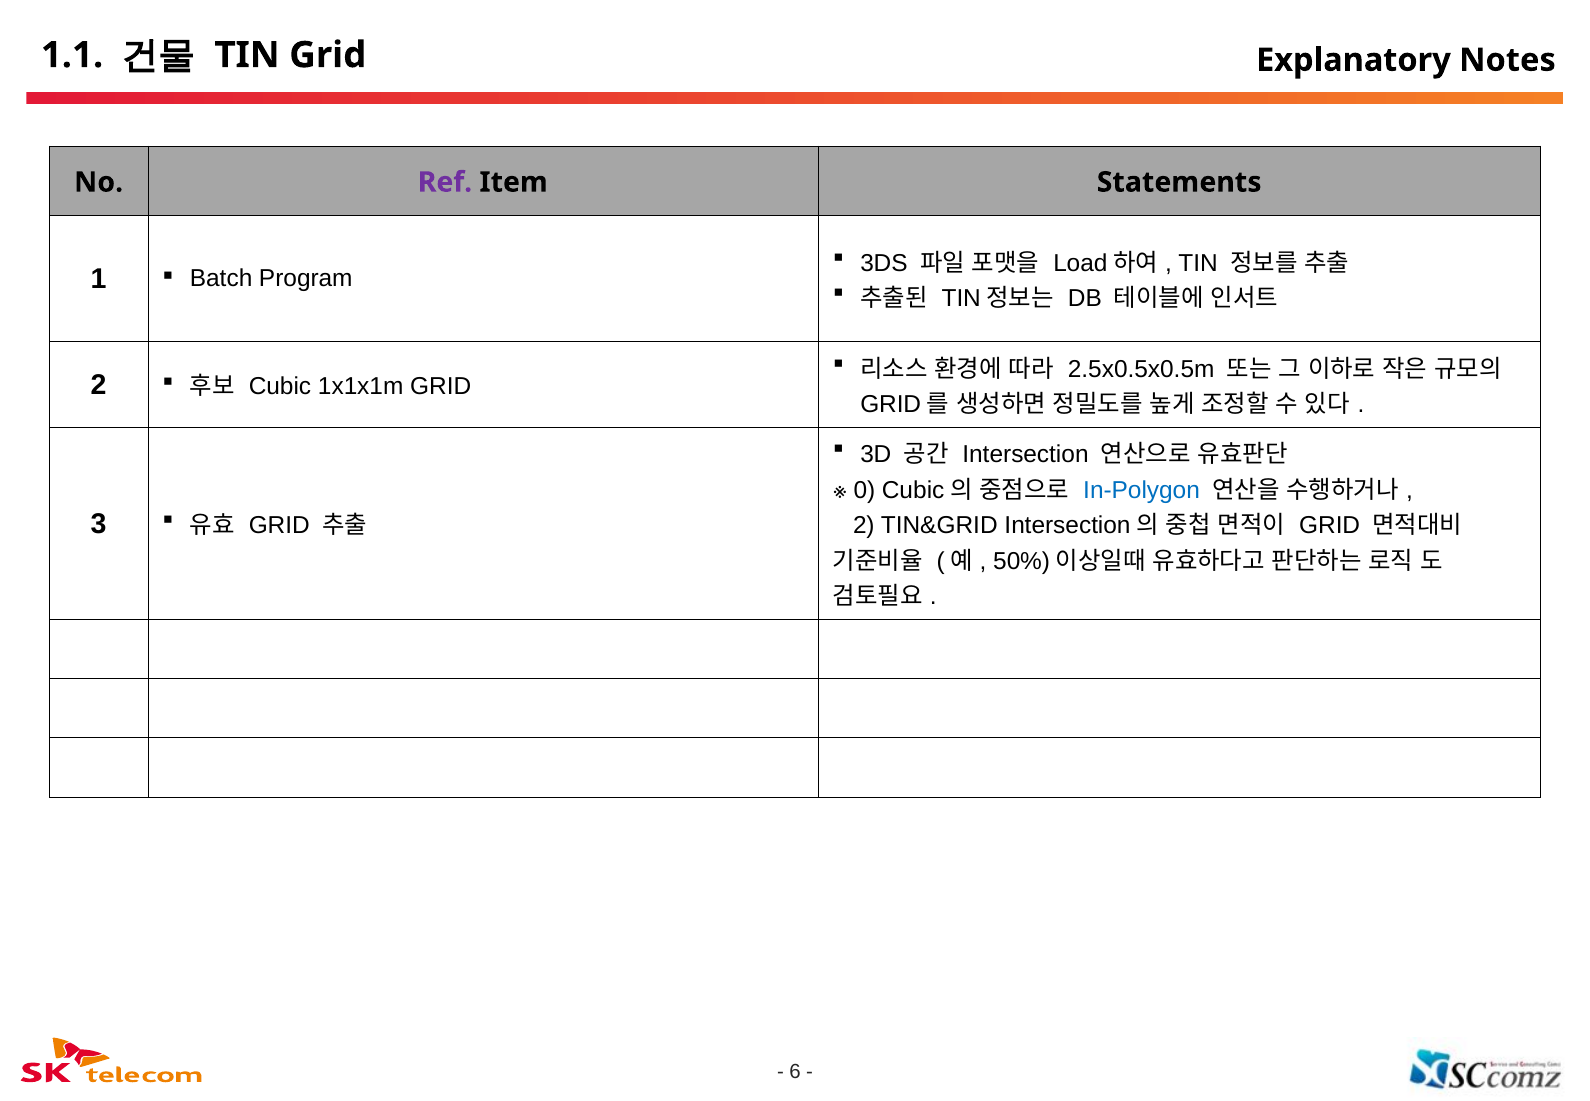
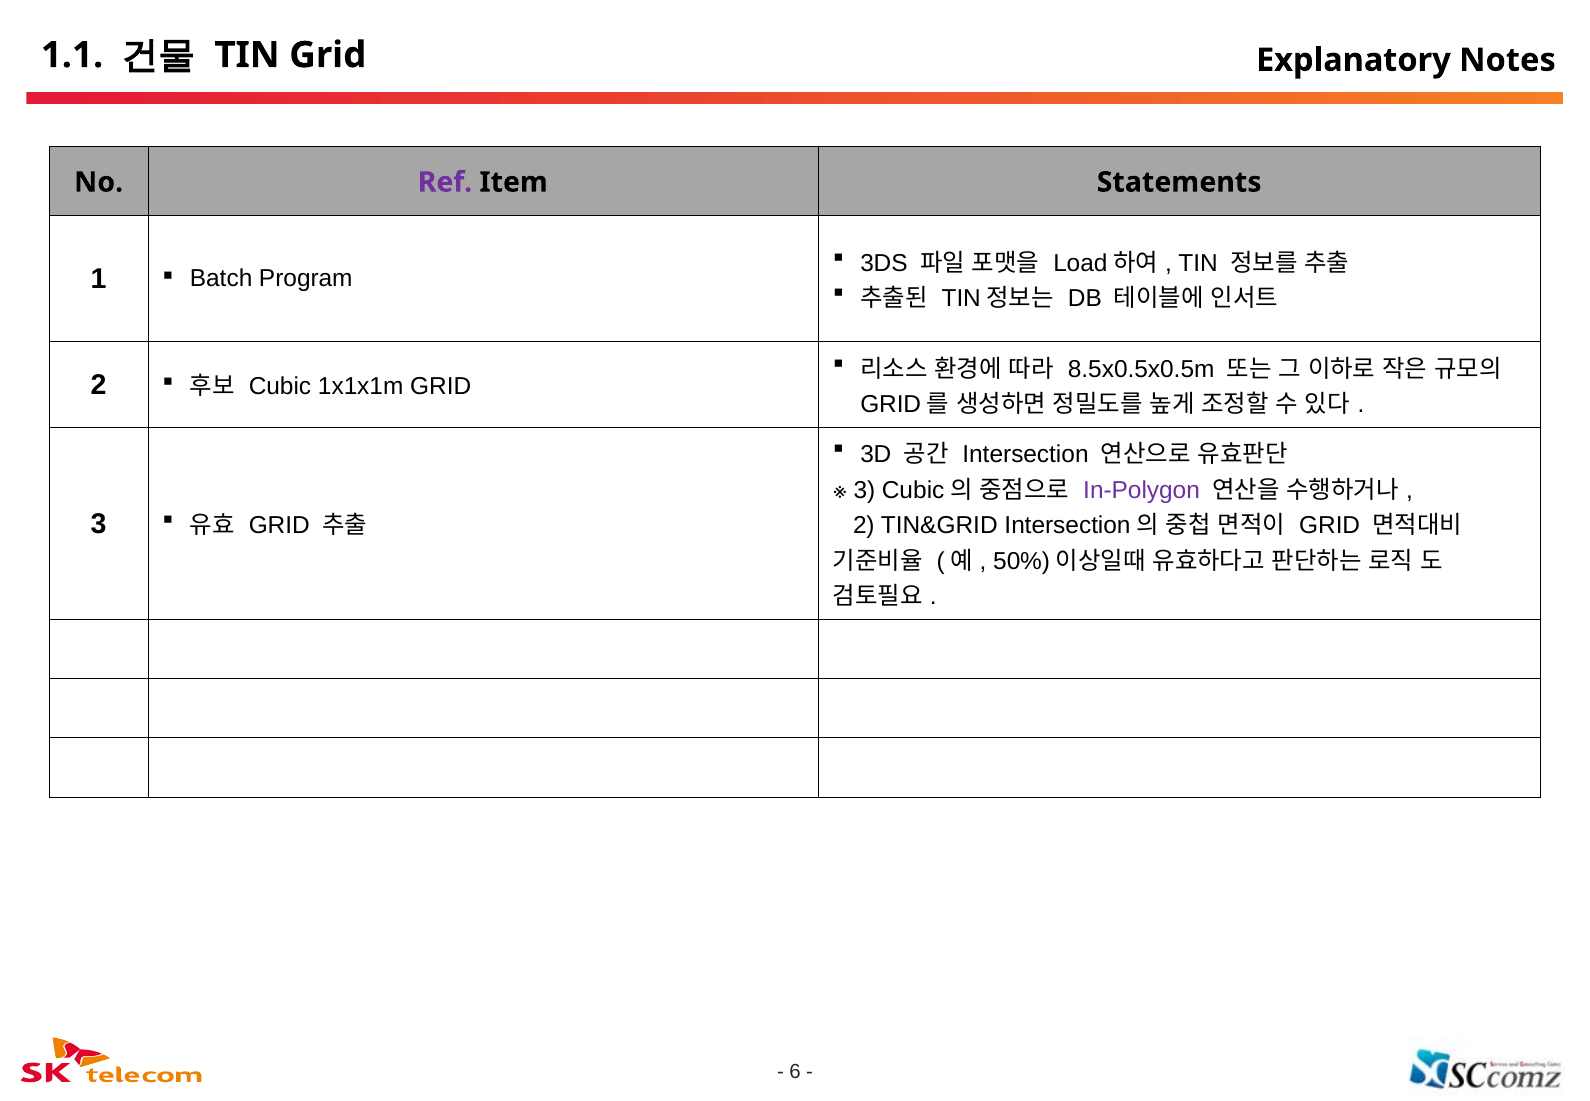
2.5x0.5x0.5m: 2.5x0.5x0.5m -> 8.5x0.5x0.5m (1141, 369)
0: 0 -> 3 (864, 490)
In-Polygon colour: blue -> purple (1142, 490)
